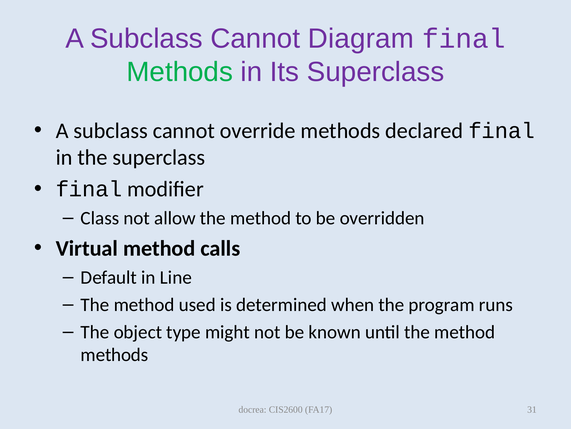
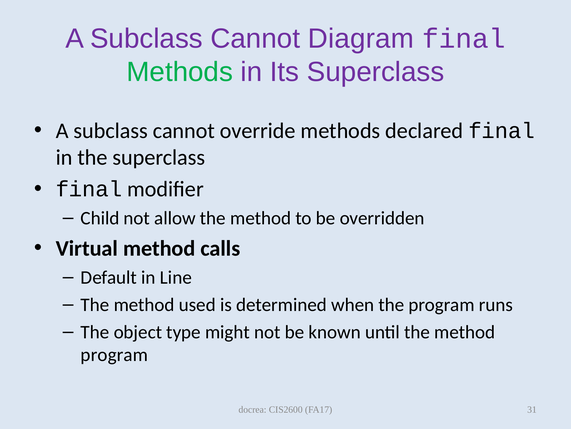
Class: Class -> Child (100, 218)
methods: methods -> program (114, 354)
